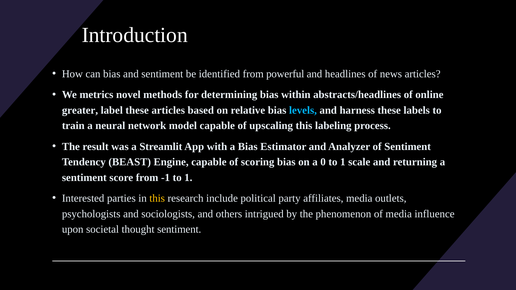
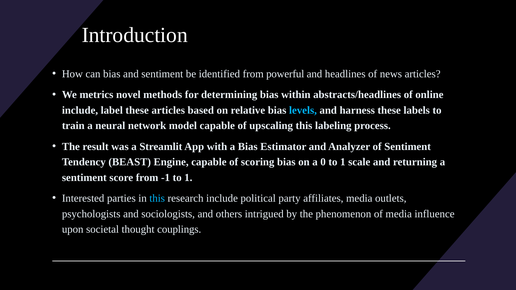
greater: greater -> include (80, 110)
this colour: yellow -> light blue (157, 198)
thought sentiment: sentiment -> couplings (179, 229)
